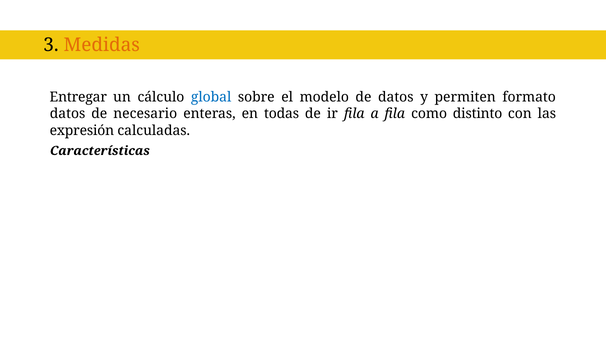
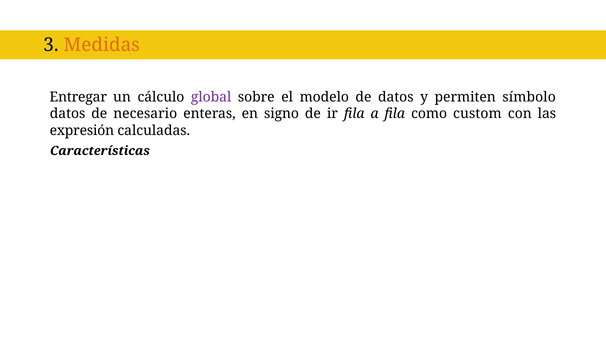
global colour: blue -> purple (211, 97)
formato: formato -> símbolo (529, 97)
todas: todas -> signo (282, 114)
distinto: distinto -> custom (477, 114)
